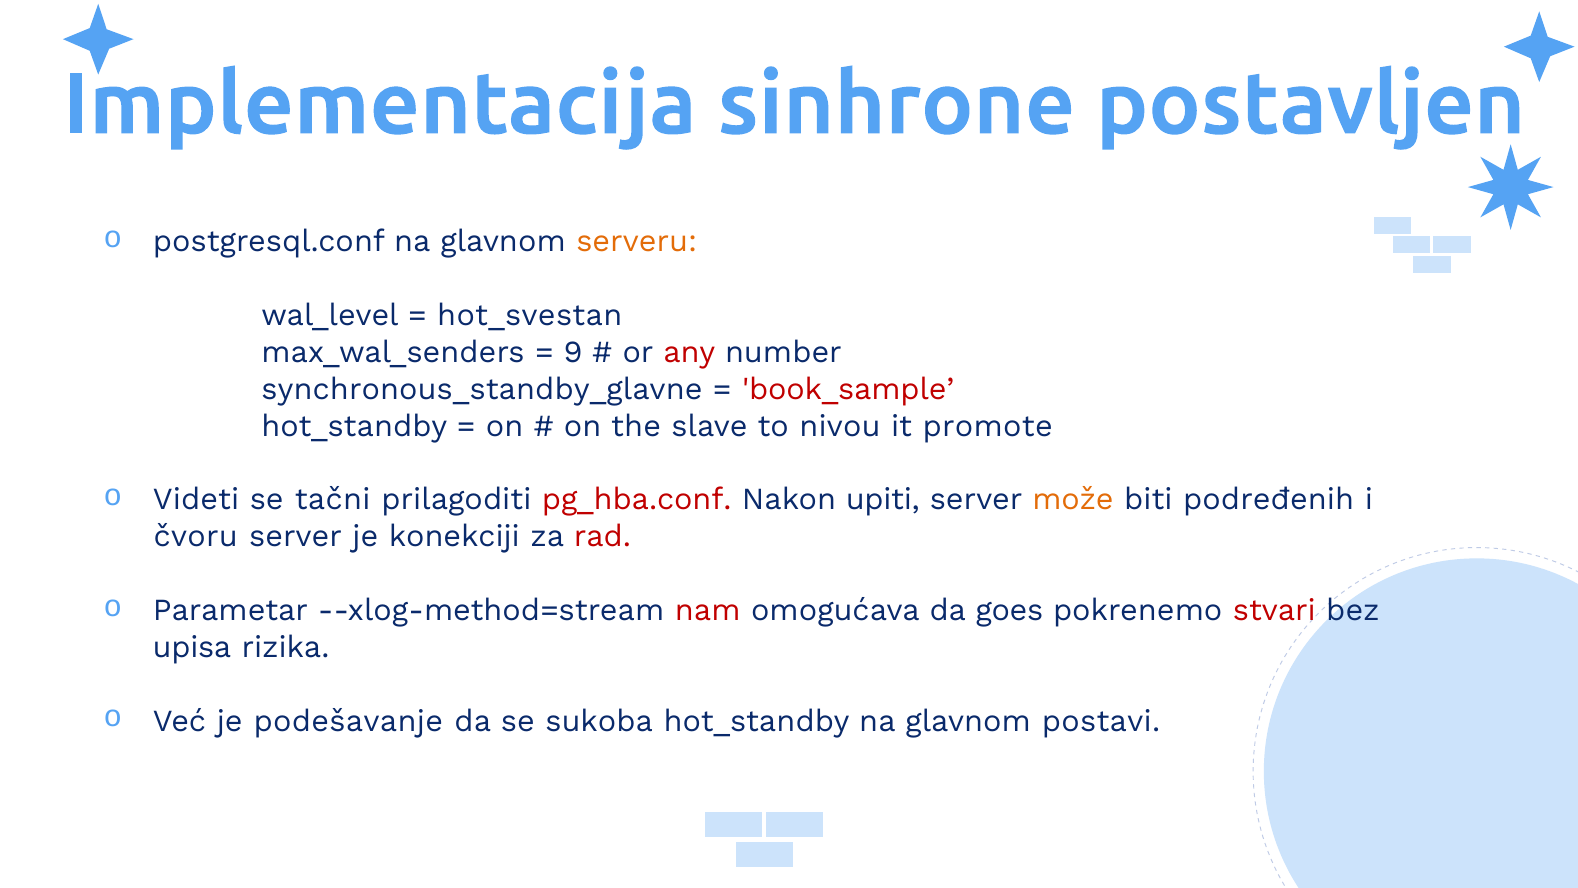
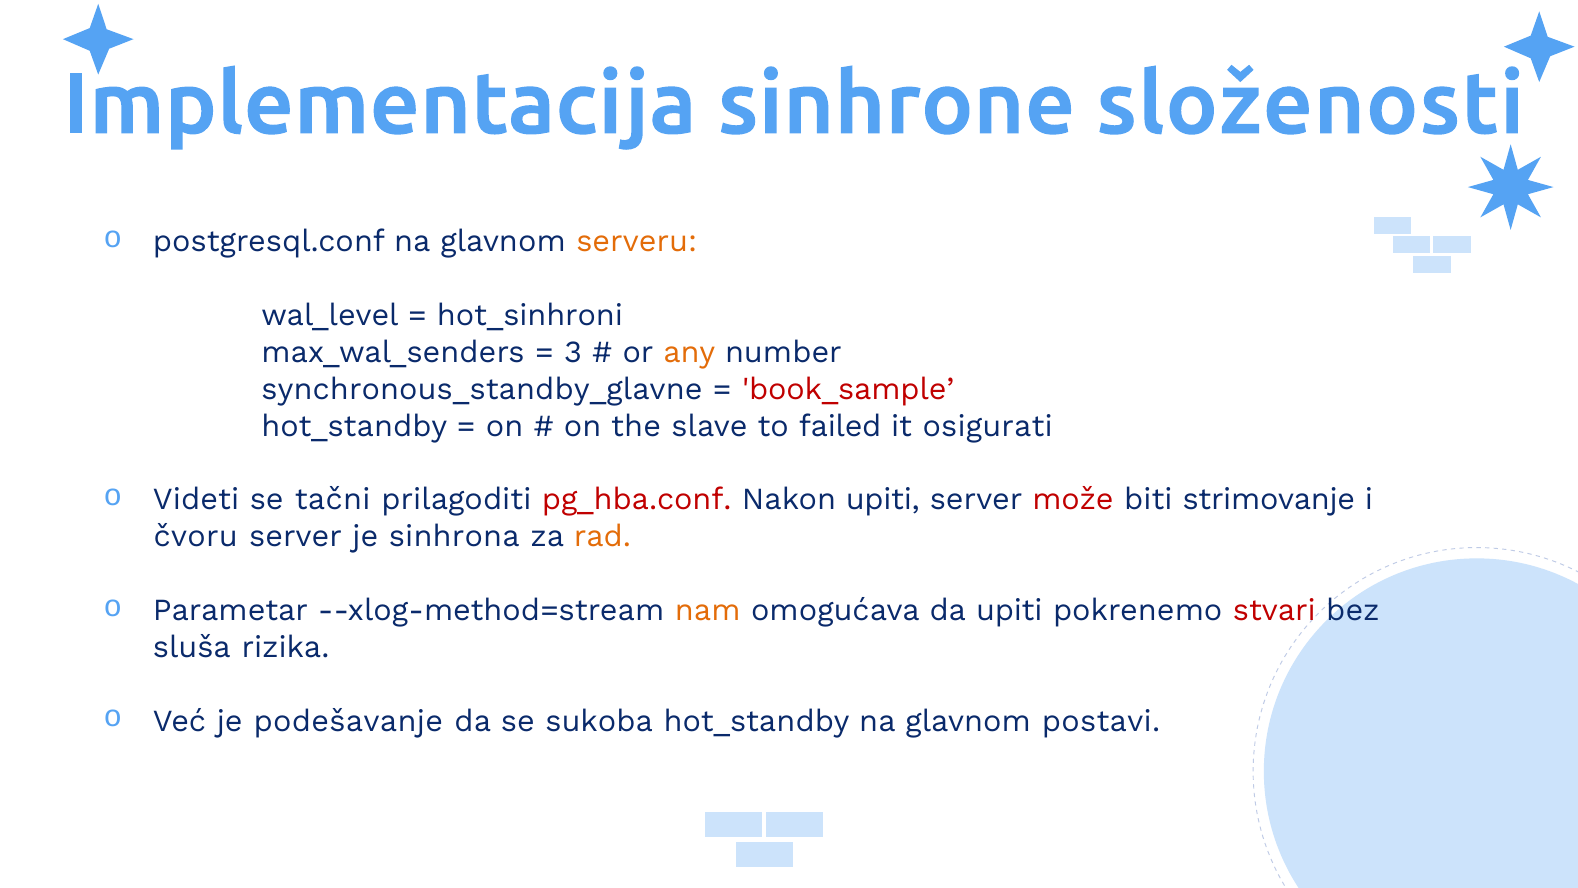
postavljen: postavljen -> složenosti (1310, 105)
hot_svestan: hot_svestan -> hot_sinhroni (530, 315)
9: 9 -> 3 (573, 352)
any colour: red -> orange (689, 352)
nivou: nivou -> failed (840, 426)
promote: promote -> osigurati (988, 426)
može colour: orange -> red (1073, 500)
podređenih: podređenih -> strimovanje (1269, 500)
konekciji: konekciji -> sinhrona (454, 536)
rad colour: red -> orange (602, 536)
nam colour: red -> orange (708, 610)
da goes: goes -> upiti (1009, 610)
upisa: upisa -> sluša (192, 647)
